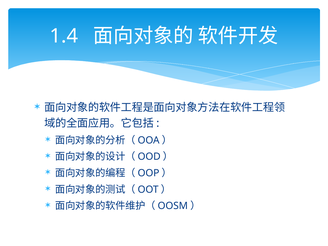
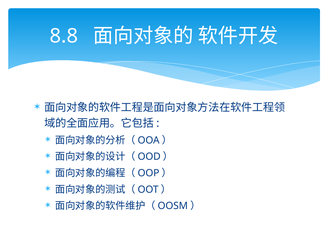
1.4: 1.4 -> 8.8 (64, 36)
